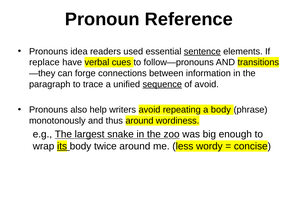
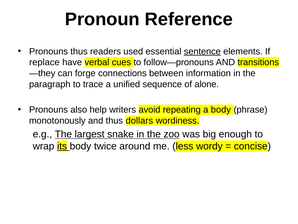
Pronouns idea: idea -> thus (79, 51)
sequence underline: present -> none (162, 84)
of avoid: avoid -> alone (207, 84)
thus around: around -> dollars (139, 120)
